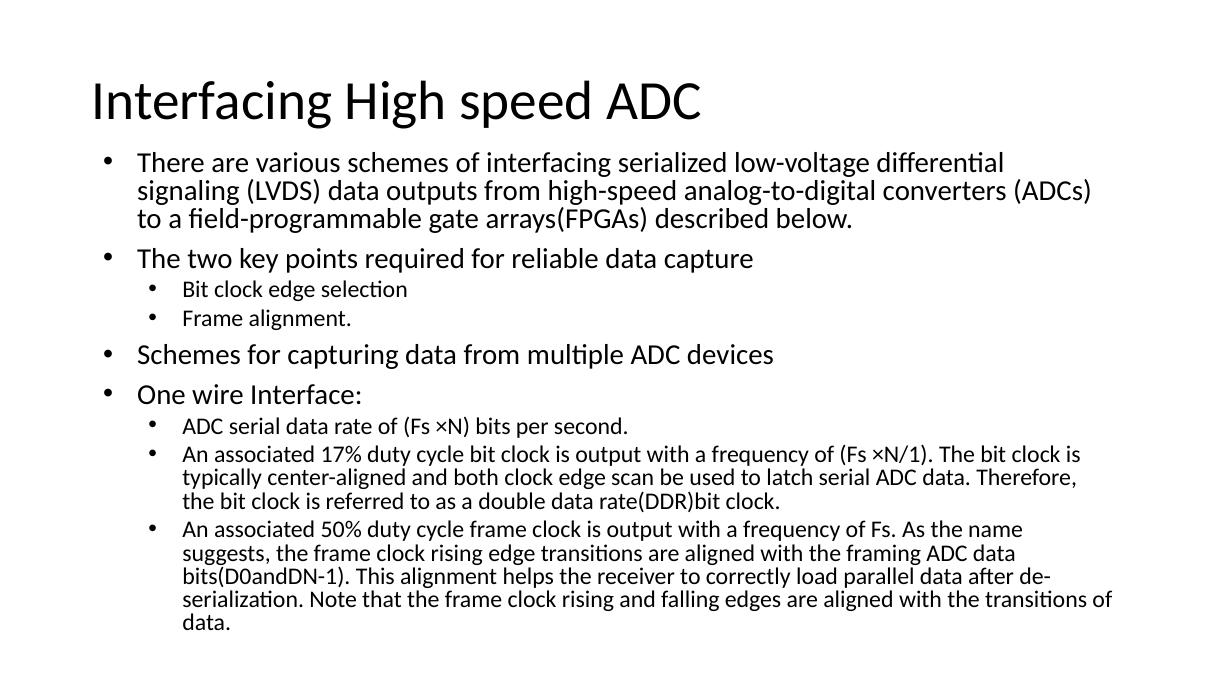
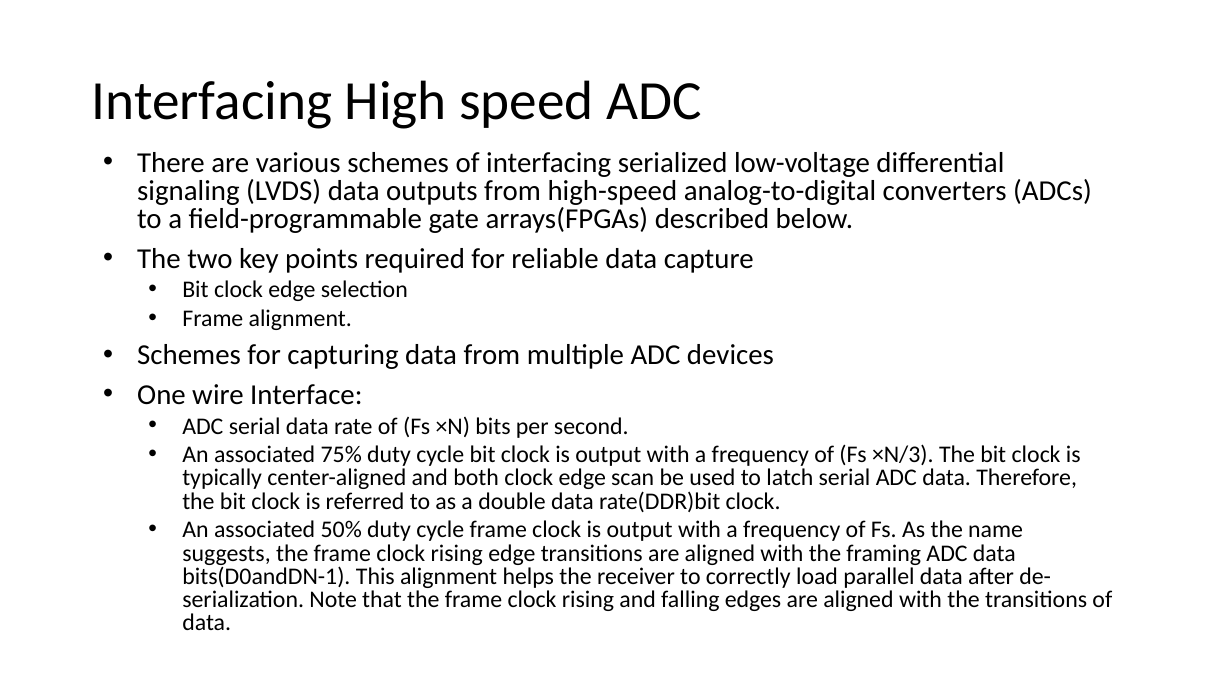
17%: 17% -> 75% (341, 455)
×N/1: ×N/1 -> ×N/3 (903, 455)
